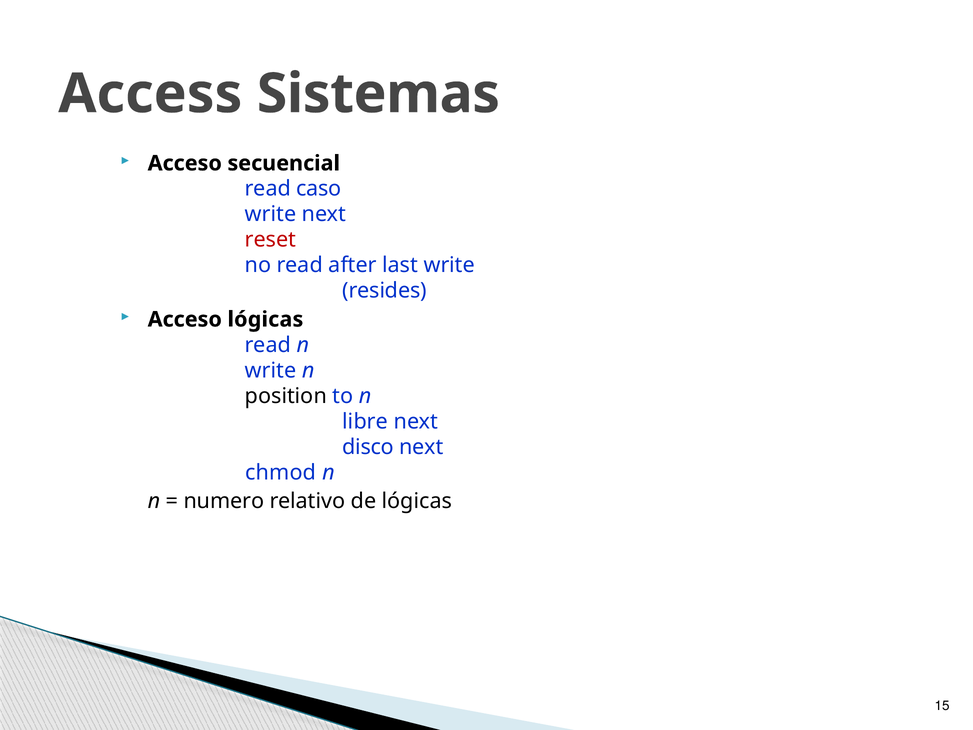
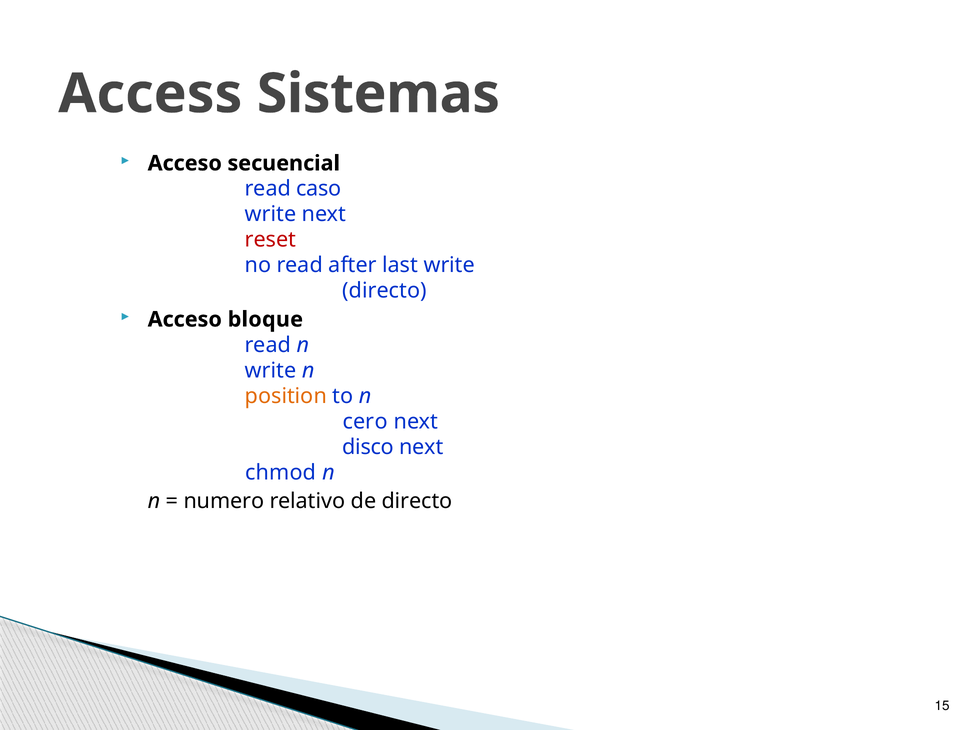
resides: resides -> directo (384, 291)
Acceso lógicas: lógicas -> bloque (265, 319)
position colour: black -> orange (286, 396)
libre: libre -> cero (365, 421)
de lógicas: lógicas -> directo (417, 501)
